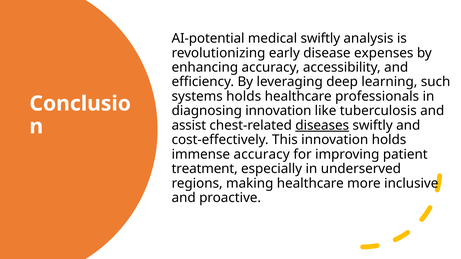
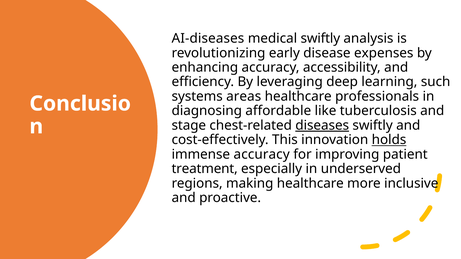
AI-potential: AI-potential -> AI-diseases (208, 38)
systems holds: holds -> areas (244, 96)
diagnosing innovation: innovation -> affordable (278, 111)
assist: assist -> stage (189, 125)
holds underline: none -> present (389, 140)
